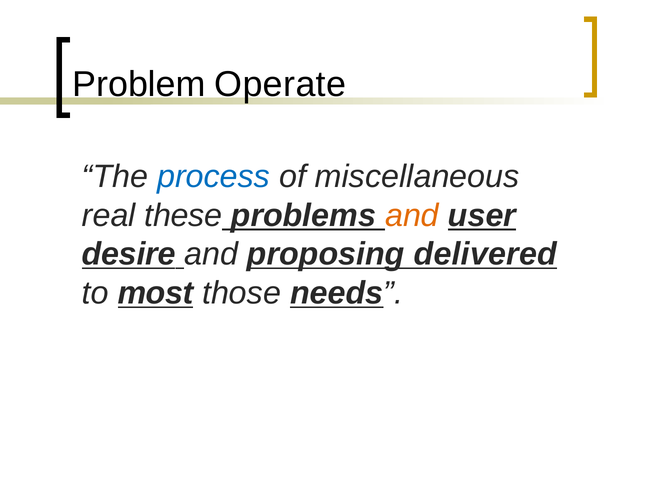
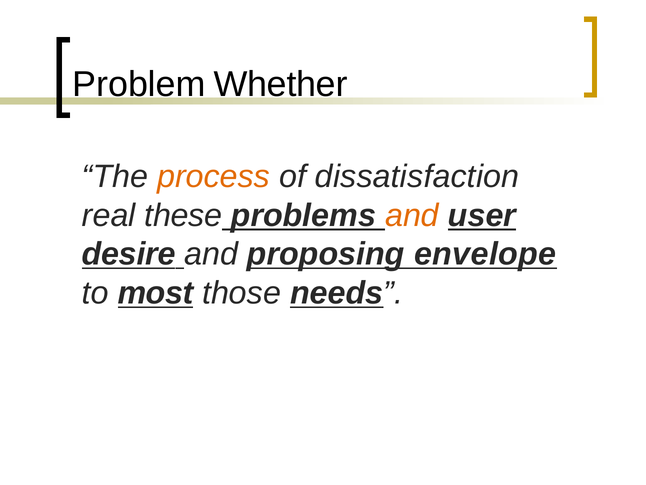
Operate: Operate -> Whether (281, 84)
process colour: blue -> orange (214, 176)
miscellaneous: miscellaneous -> dissatisfaction (417, 176)
delivered: delivered -> envelope (485, 254)
